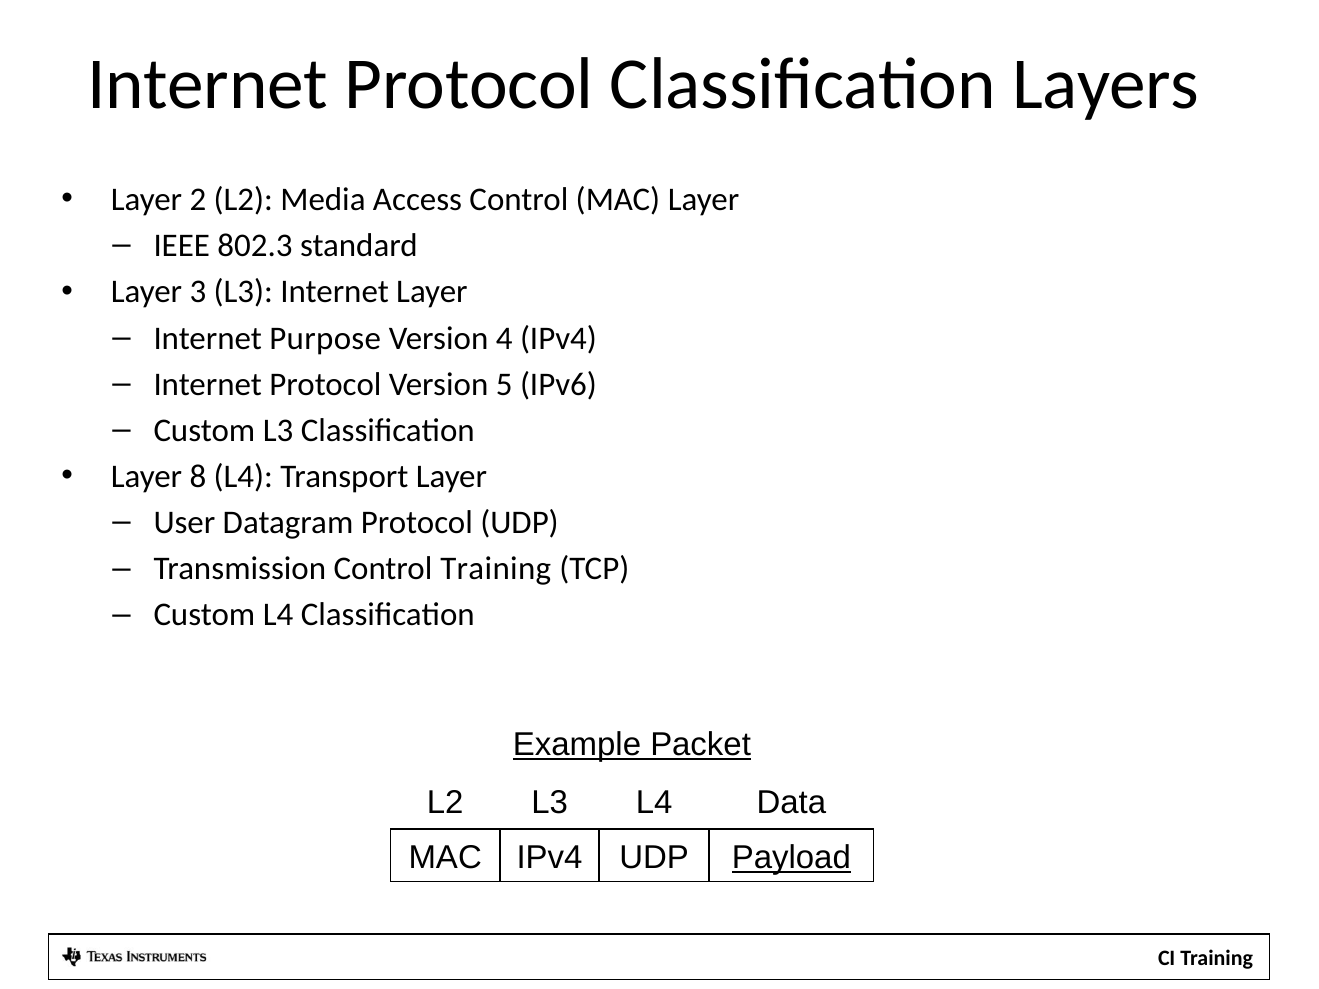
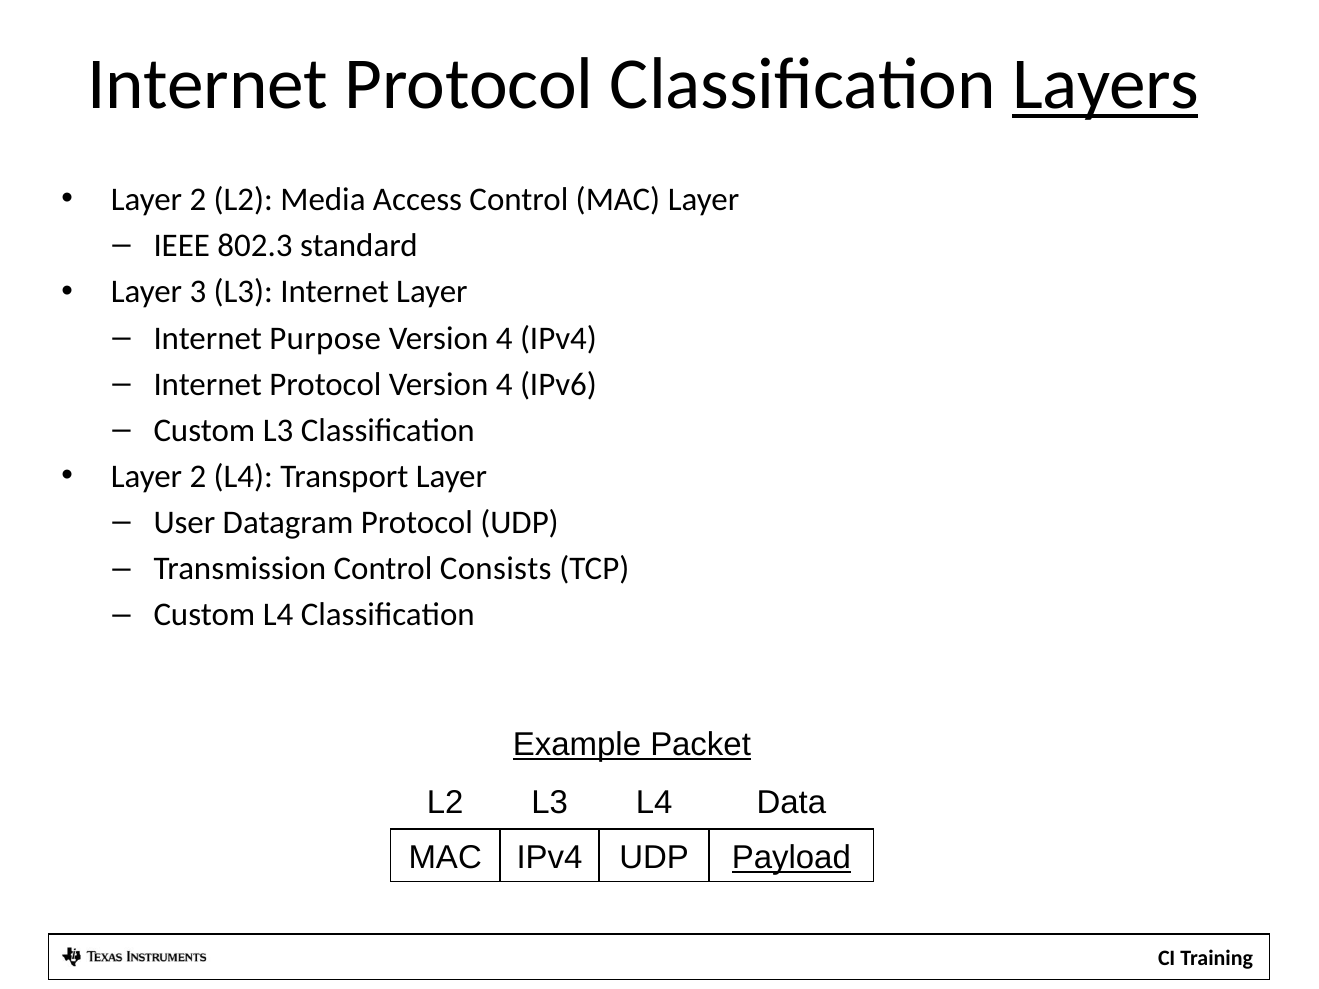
Layers underline: none -> present (1106, 84)
Protocol Version 5: 5 -> 4 (504, 384)
8: 8 -> 2 (198, 477)
Control Training: Training -> Consists (496, 569)
